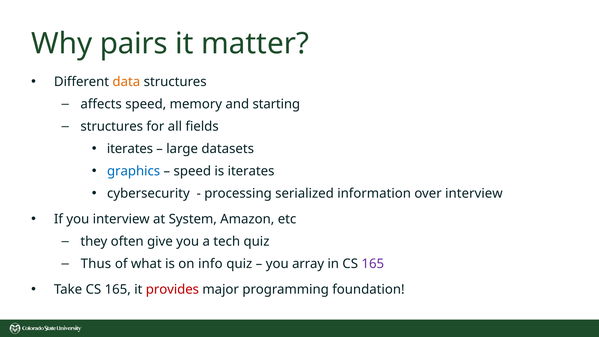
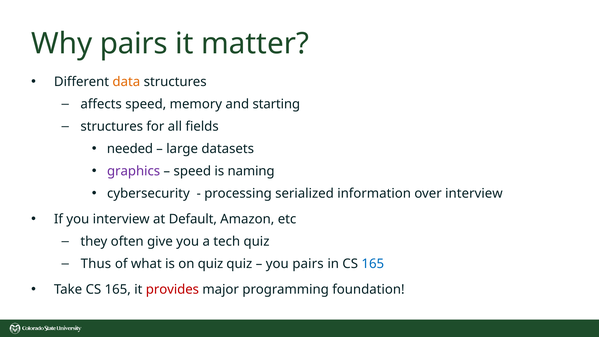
iterates: iterates -> needed (130, 149)
graphics colour: blue -> purple (134, 171)
is iterates: iterates -> naming (251, 171)
System: System -> Default (193, 219)
on info: info -> quiz (210, 264)
you array: array -> pairs (308, 264)
165 colour: purple -> blue (373, 264)
